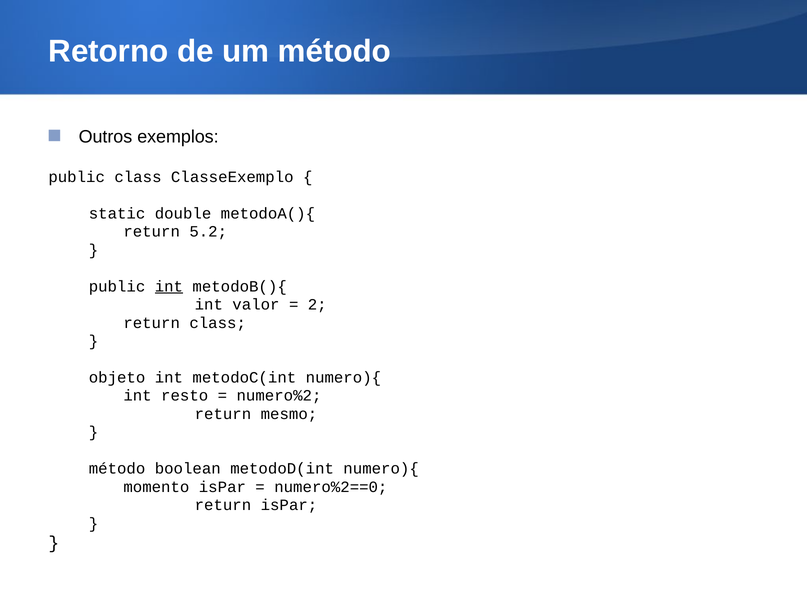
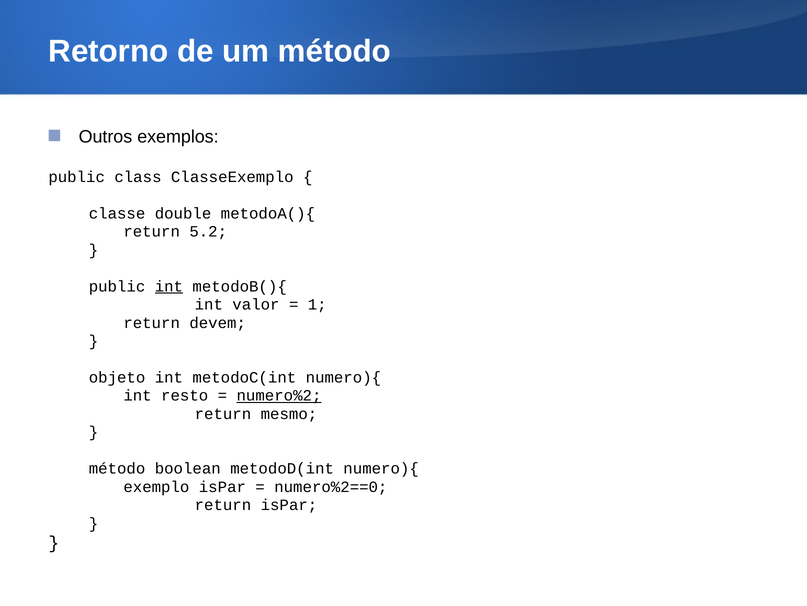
static: static -> classe (117, 213)
2: 2 -> 1 (317, 304)
return class: class -> devem (218, 322)
numero%2 underline: none -> present (279, 395)
momento: momento -> exemplo (156, 486)
